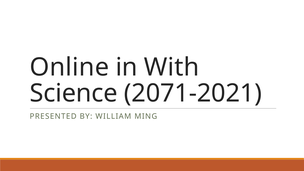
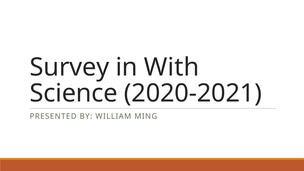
Online: Online -> Survey (70, 67)
2071-2021: 2071-2021 -> 2020-2021 (193, 93)
